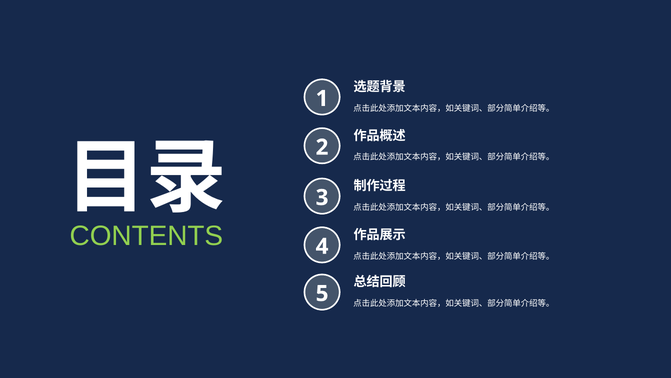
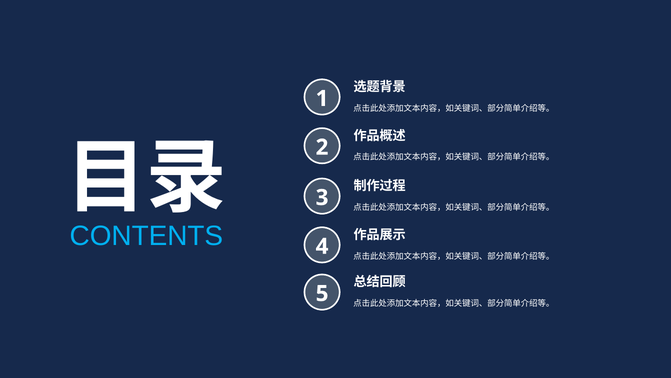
CONTENTS colour: light green -> light blue (146, 236)
